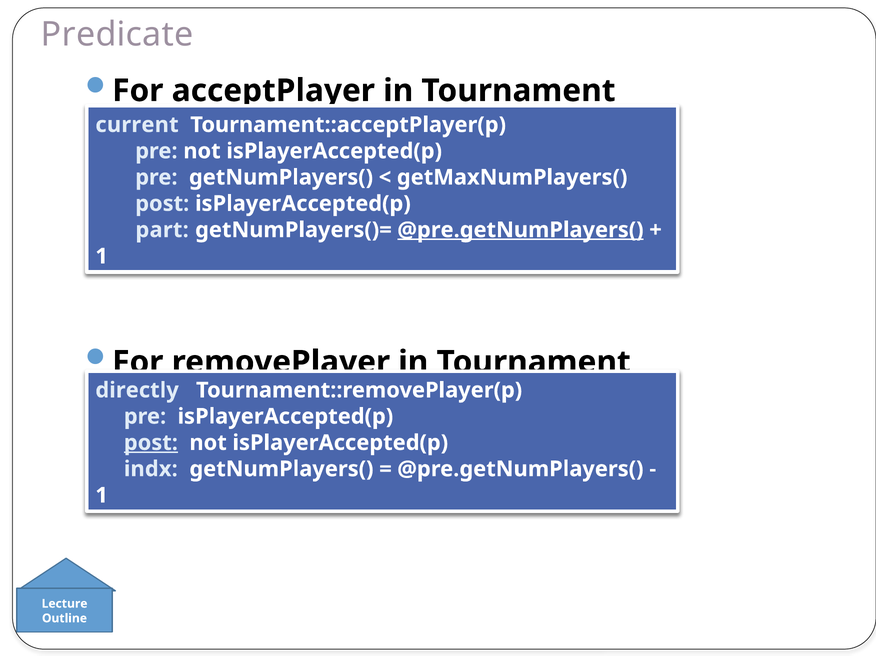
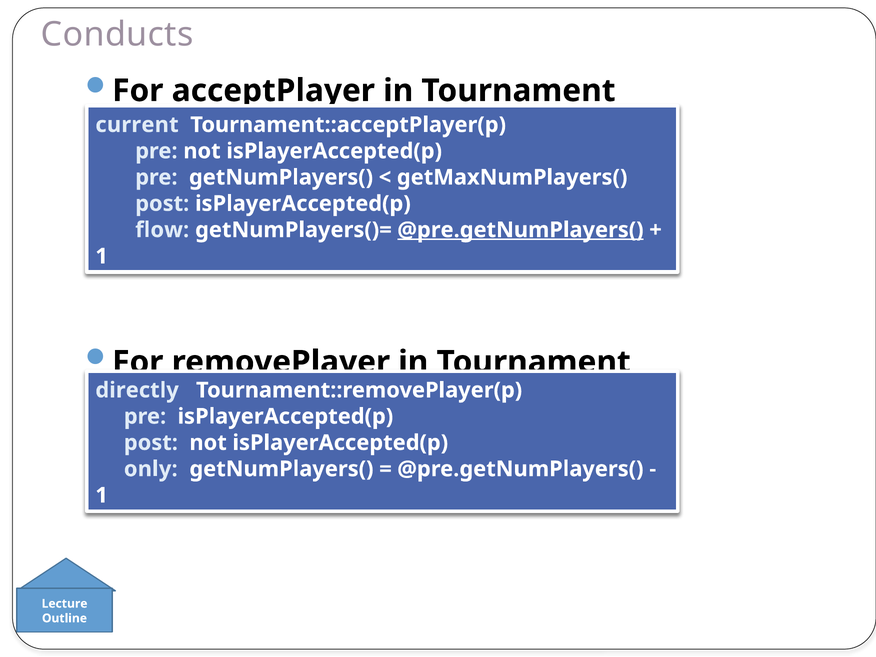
Predicate: Predicate -> Conducts (117, 35)
part: part -> flow (162, 230)
post underline: present -> none (151, 443)
indx: indx -> only (151, 469)
